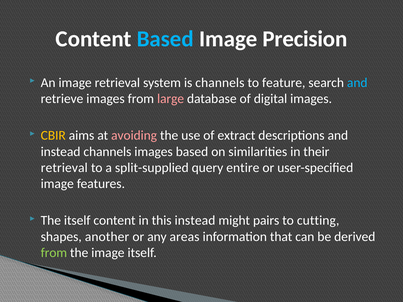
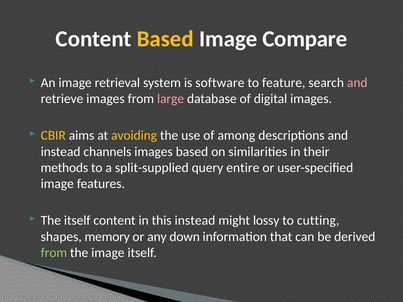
Based colour: light blue -> yellow (165, 39)
Precision: Precision -> Compare (305, 39)
is channels: channels -> software (220, 83)
and colour: light blue -> pink (357, 83)
avoiding colour: pink -> yellow (134, 136)
extract: extract -> among (236, 136)
retrieval: retrieval -> methods (64, 168)
pairs: pairs -> lossy (266, 221)
another: another -> memory (107, 237)
areas: areas -> down (185, 237)
